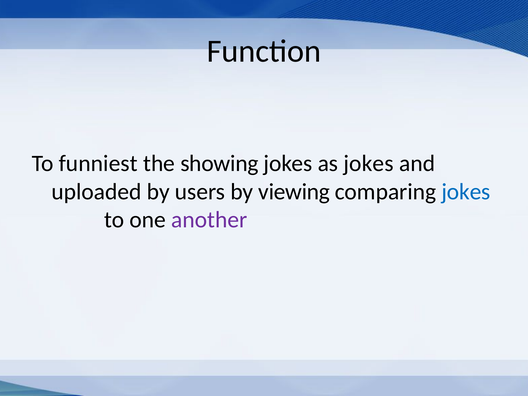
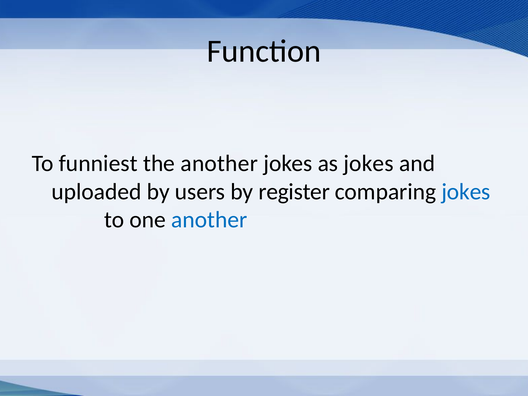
the showing: showing -> another (219, 164)
viewing: viewing -> register (294, 192)
another colour: purple -> blue (209, 220)
